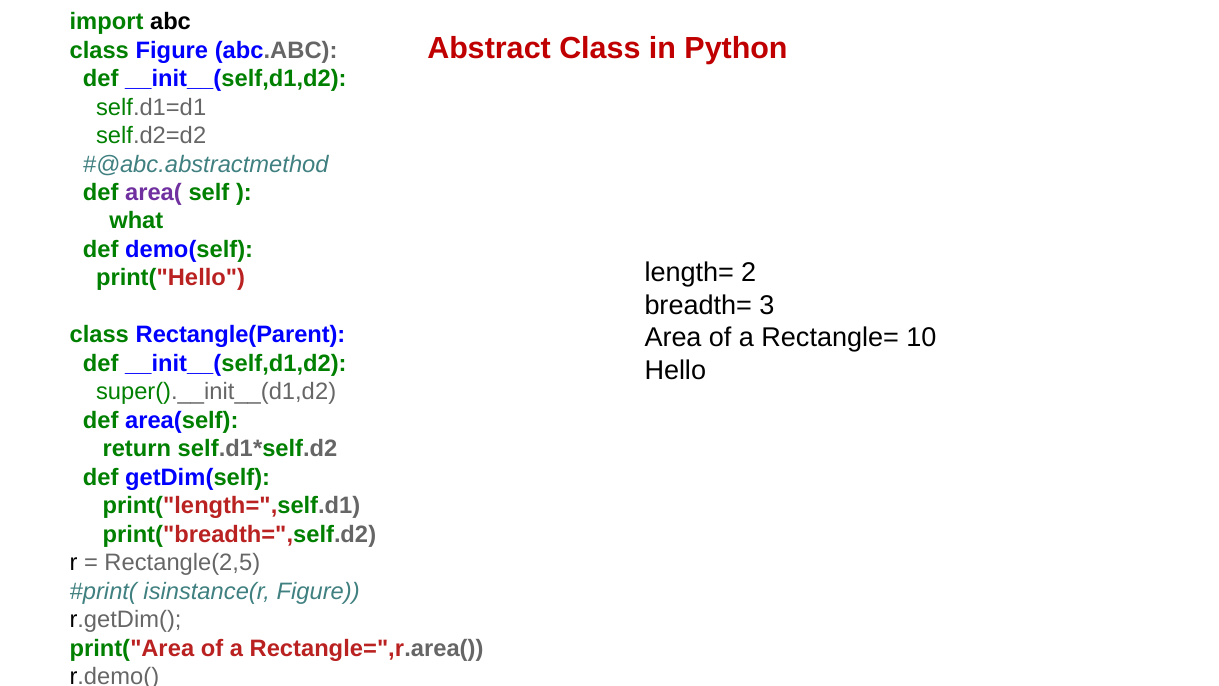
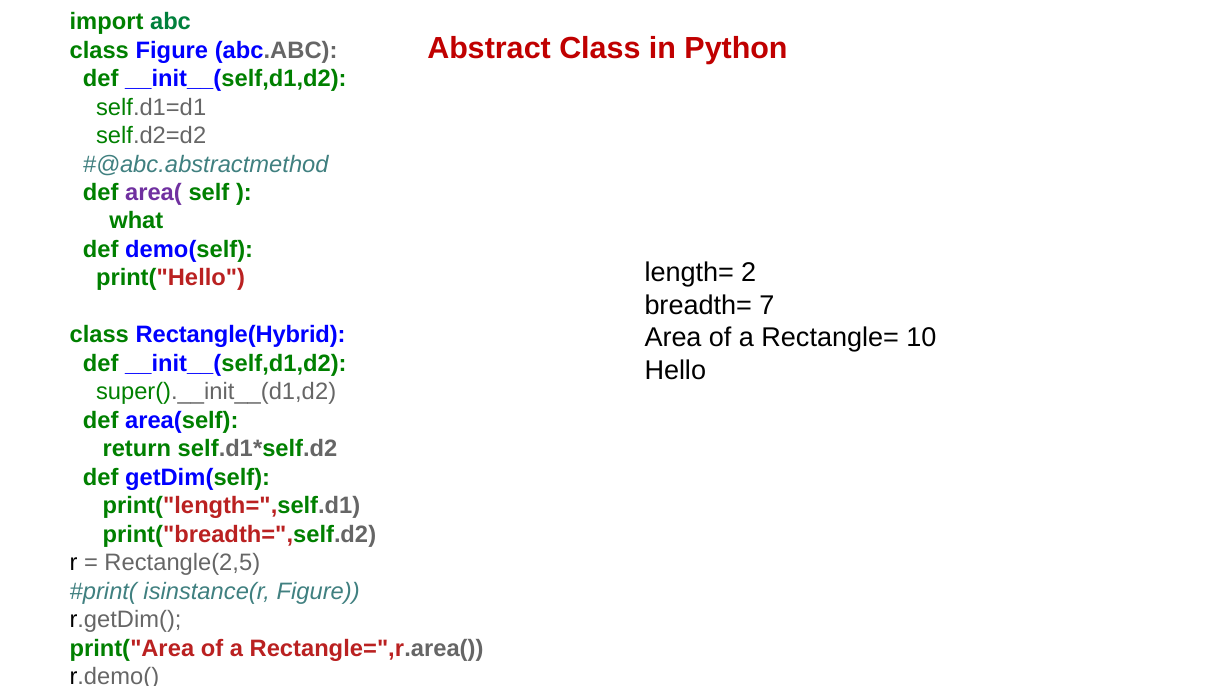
abc colour: black -> green (171, 22)
3: 3 -> 7 (767, 305)
Rectangle(Parent: Rectangle(Parent -> Rectangle(Hybrid (241, 335)
